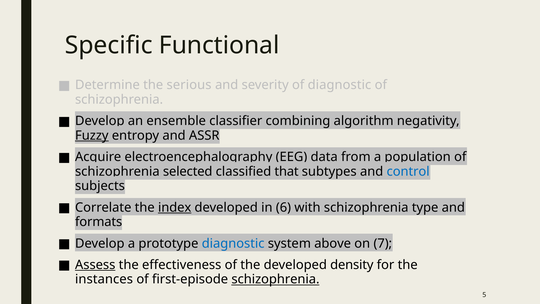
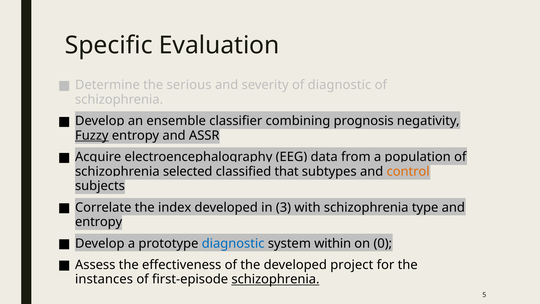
Functional: Functional -> Evaluation (219, 45)
algorithm: algorithm -> prognosis (364, 121)
control colour: blue -> orange (408, 171)
index underline: present -> none (175, 207)
6: 6 -> 3 (283, 207)
formats: formats -> entropy (99, 222)
above: above -> within (333, 243)
7: 7 -> 0 (383, 243)
Assess underline: present -> none (95, 265)
density: density -> project (352, 265)
